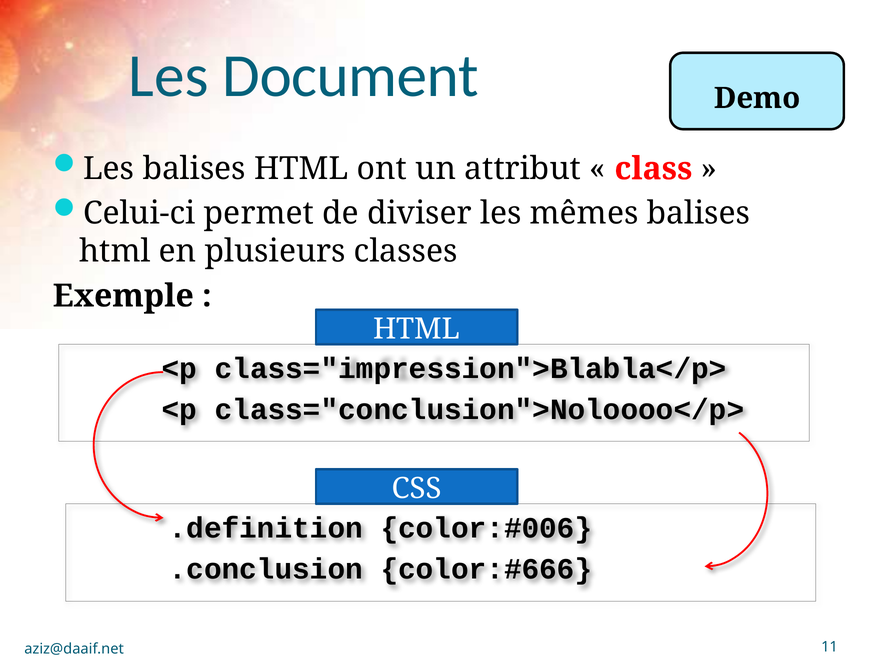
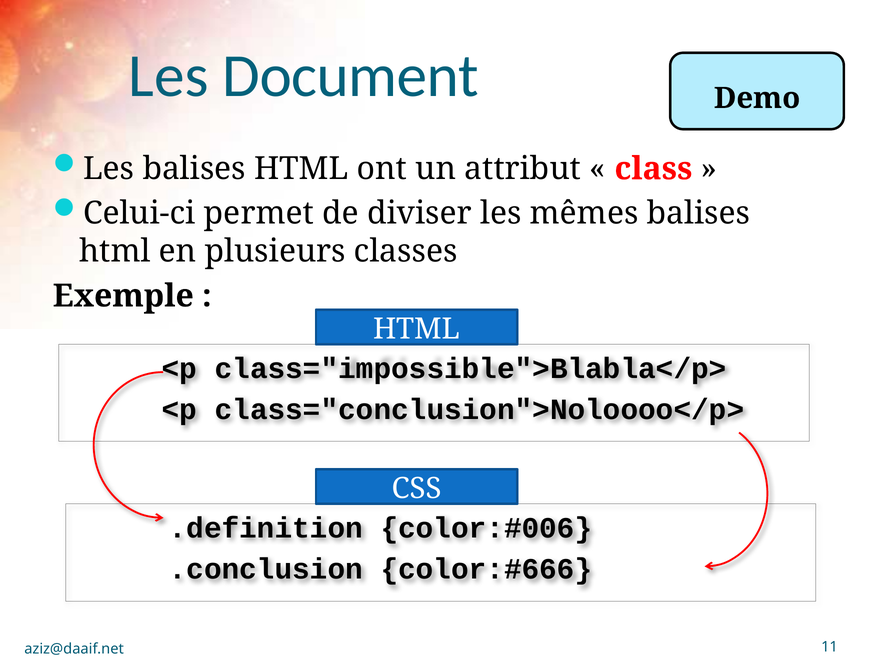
class="impression">Blabla</p>: class="impression">Blabla</p> -> class="impossible">Blabla</p> (471, 369)
